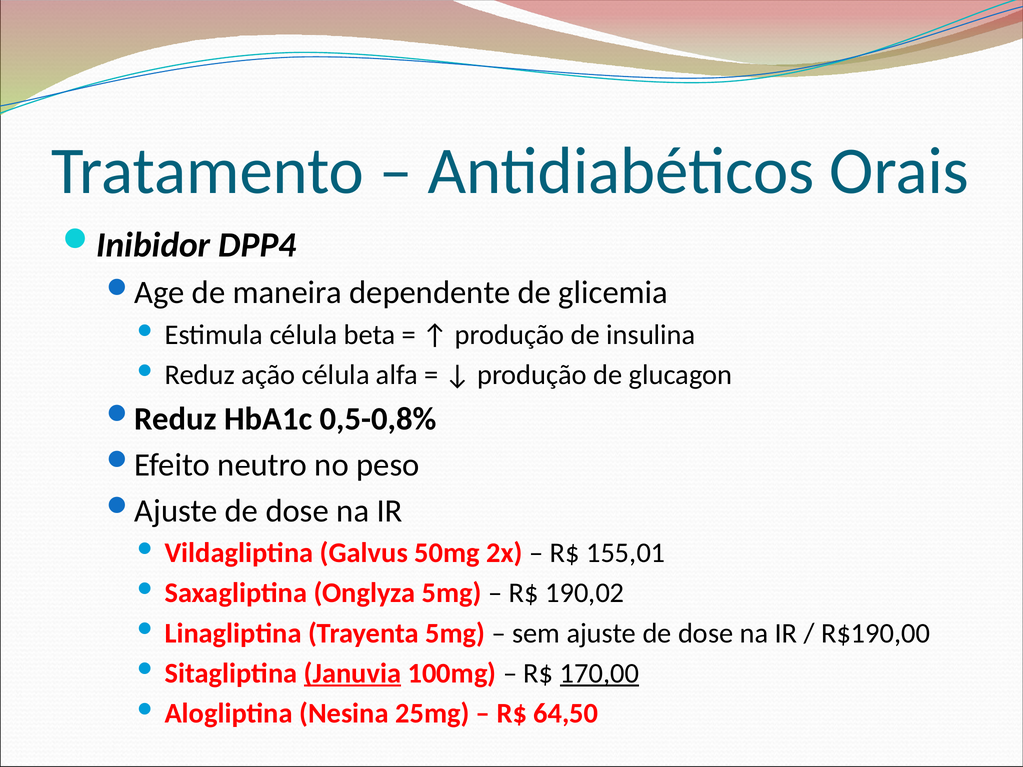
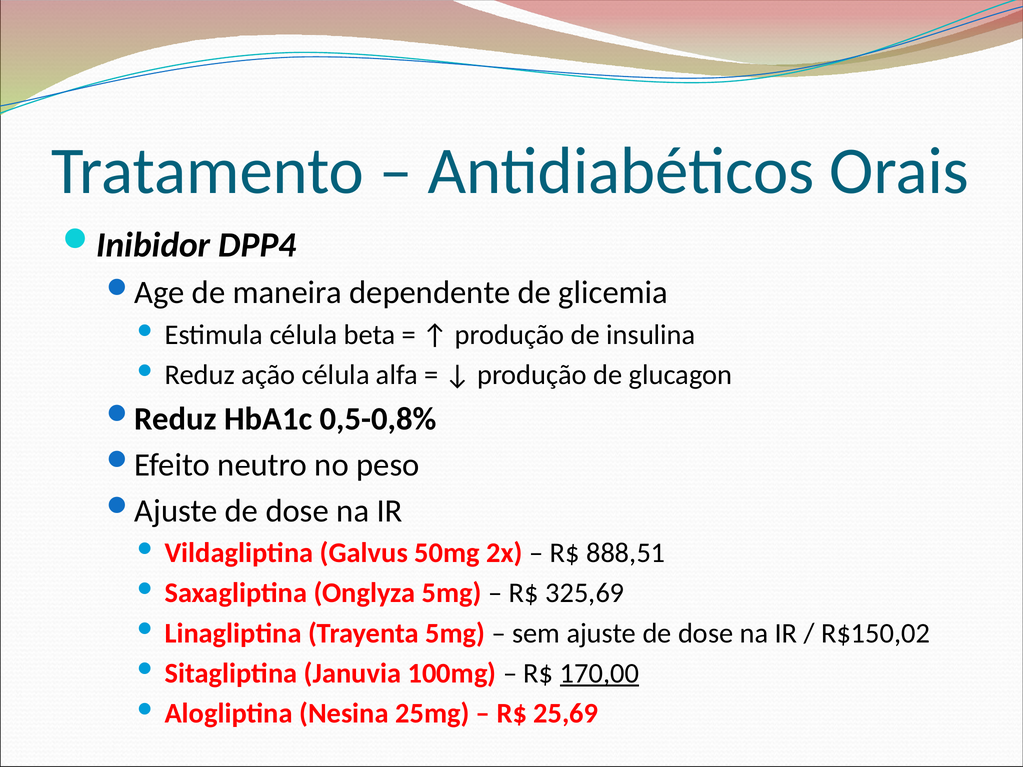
155,01: 155,01 -> 888,51 (626, 553)
190,02: 190,02 -> 325,69 (585, 593)
R$190,00: R$190,00 -> R$150,02 (876, 633)
Januvia underline: present -> none (352, 673)
64,50: 64,50 -> 25,69 (566, 714)
